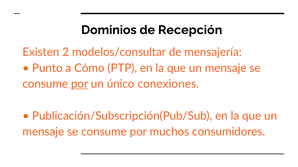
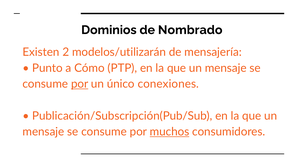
Recepción: Recepción -> Nombrado (190, 30)
modelos/consultar: modelos/consultar -> modelos/utilizarán (119, 52)
muchos underline: none -> present (170, 132)
